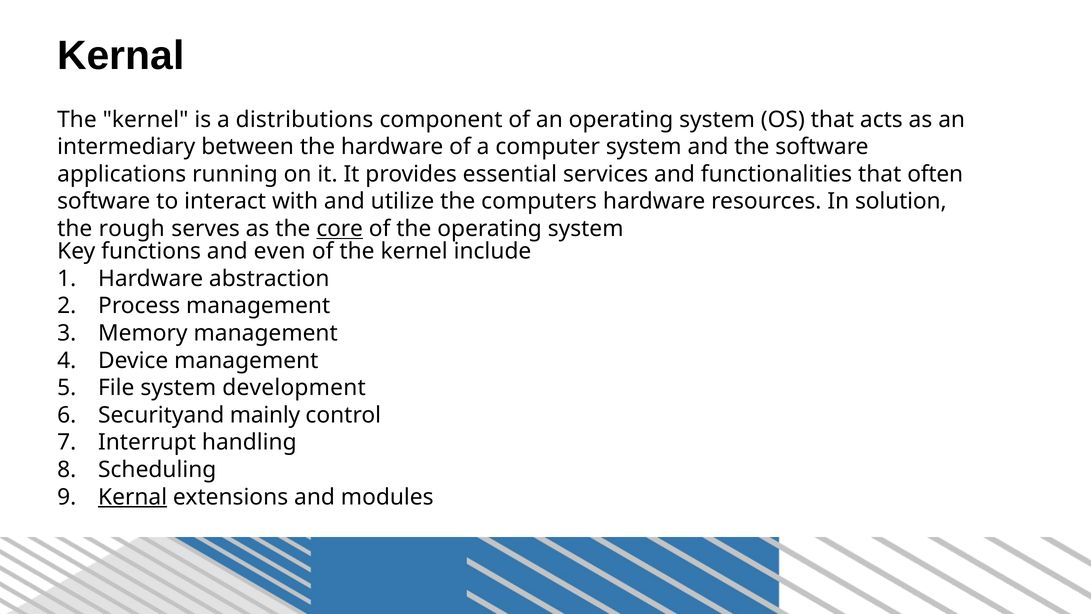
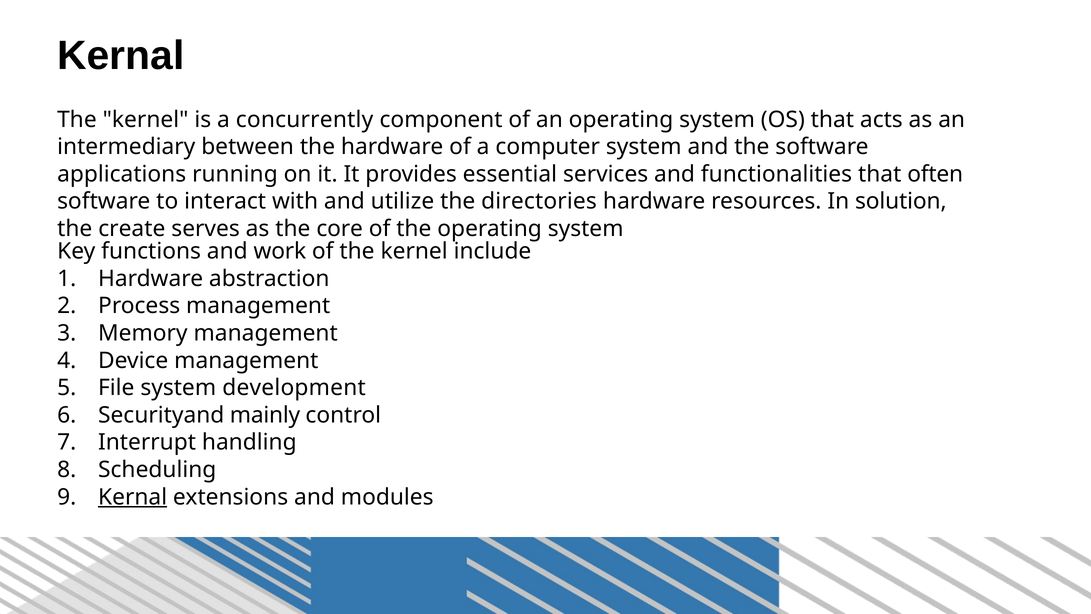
distributions: distributions -> concurrently (305, 120)
computers: computers -> directories (539, 201)
rough: rough -> create (132, 229)
core underline: present -> none (340, 229)
even: even -> work (280, 251)
